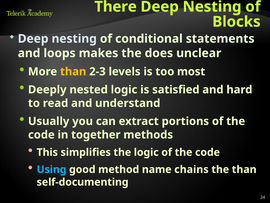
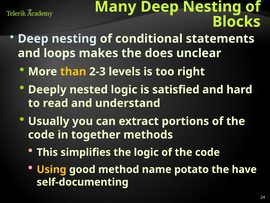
There: There -> Many (115, 7)
most: most -> right (191, 71)
Using colour: light blue -> yellow (52, 169)
chains: chains -> potato (192, 169)
the than: than -> have (244, 169)
